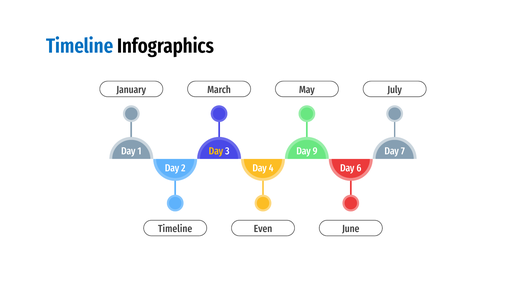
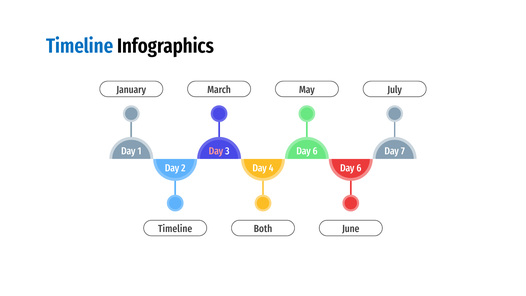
Day colour: yellow -> pink (216, 151)
9: 9 -> 6 (315, 151)
Even: Even -> Both (263, 229)
